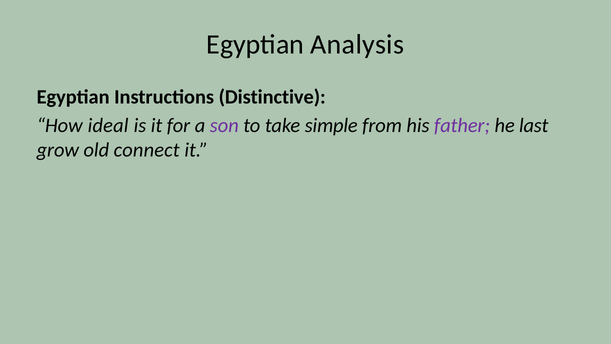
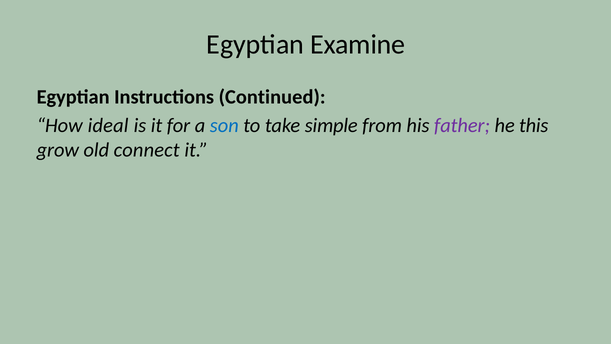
Analysis: Analysis -> Examine (358, 44)
Distinctive: Distinctive -> Continued (272, 97)
son colour: purple -> blue (224, 125)
last: last -> this (534, 125)
